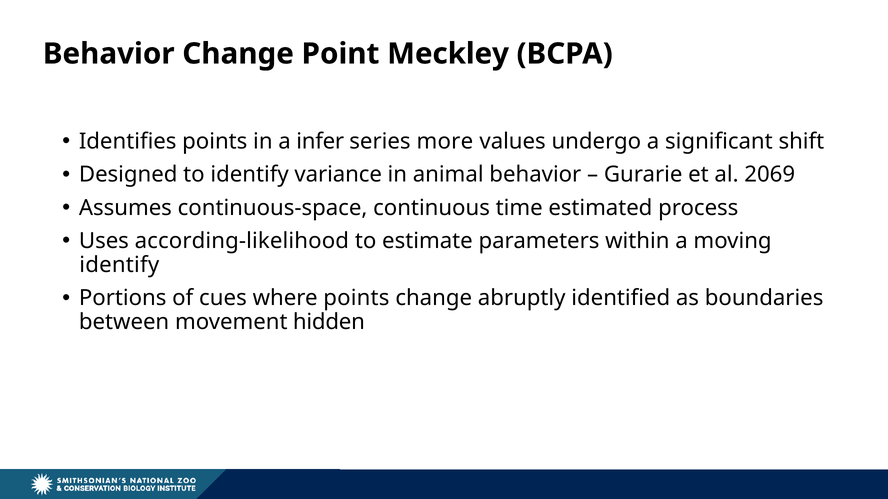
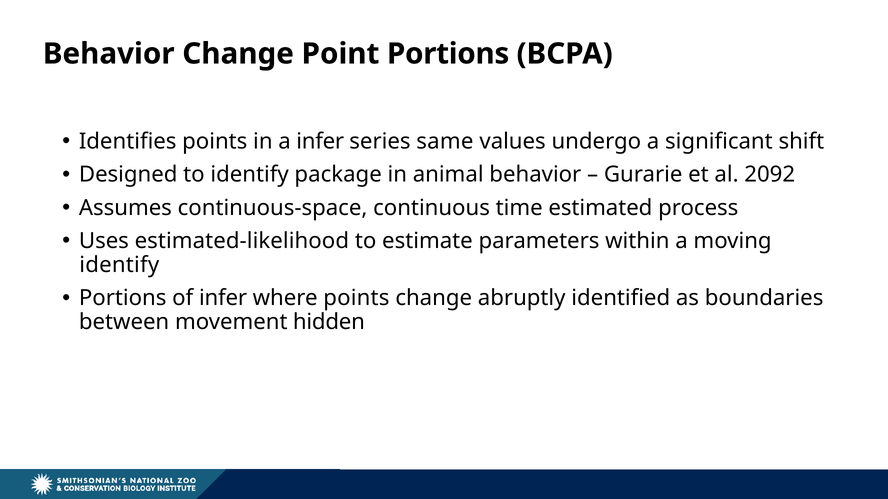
Point Meckley: Meckley -> Portions (448, 54)
more: more -> same (445, 142)
variance: variance -> package (338, 175)
2069: 2069 -> 2092 (770, 175)
according-likelihood: according-likelihood -> estimated-likelihood (242, 241)
of cues: cues -> infer (223, 298)
